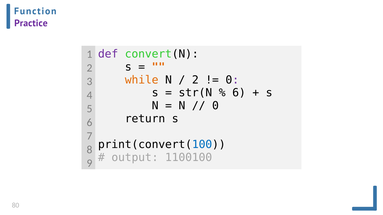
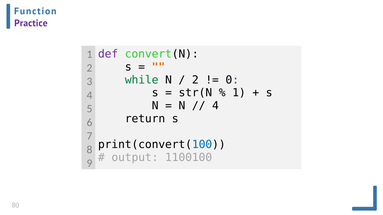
while colour: orange -> green (142, 80)
6: 6 -> 1 (239, 93)
0: 0 -> 4 (215, 106)
